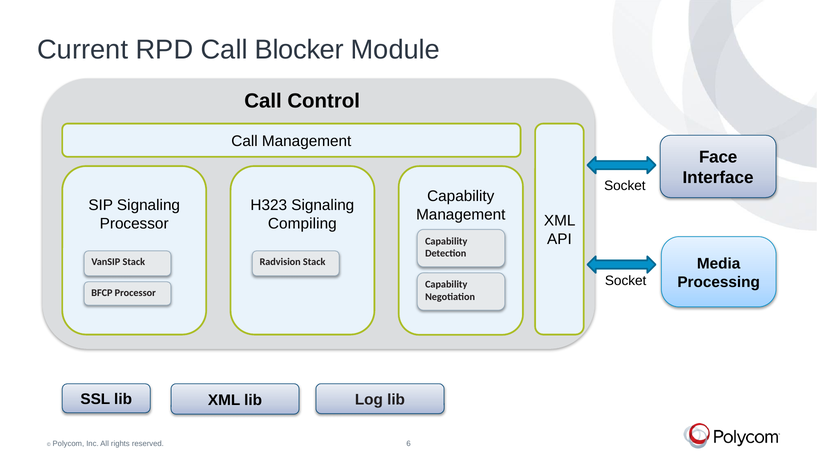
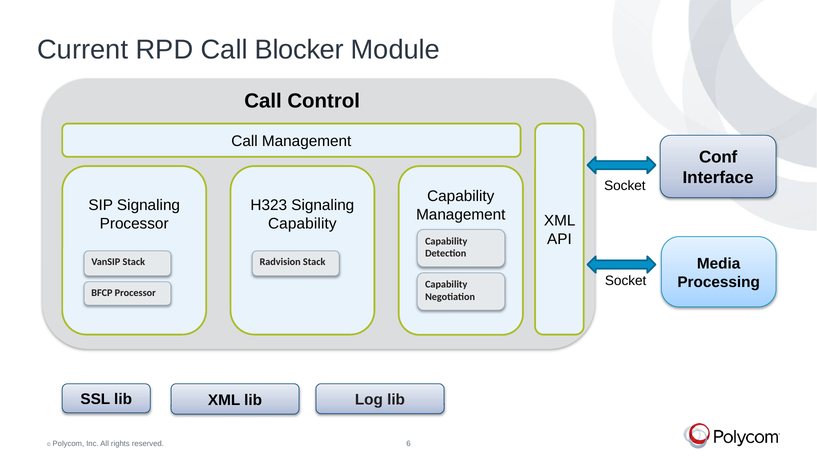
Face: Face -> Conf (718, 157)
Compiling: Compiling -> Capability (302, 224)
